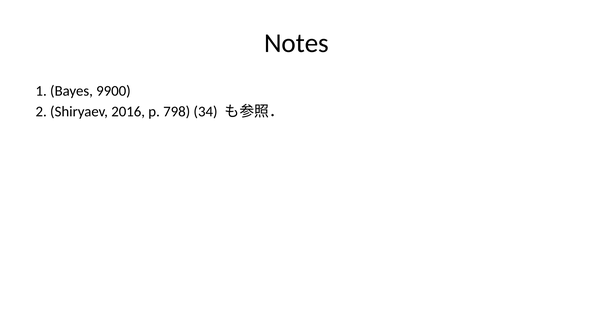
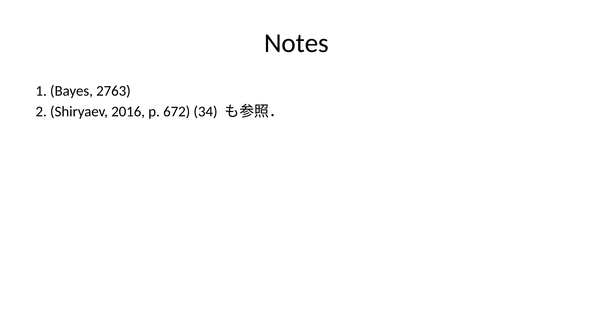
9900: 9900 -> 2763 (113, 91)
798: 798 -> 672 (177, 111)
